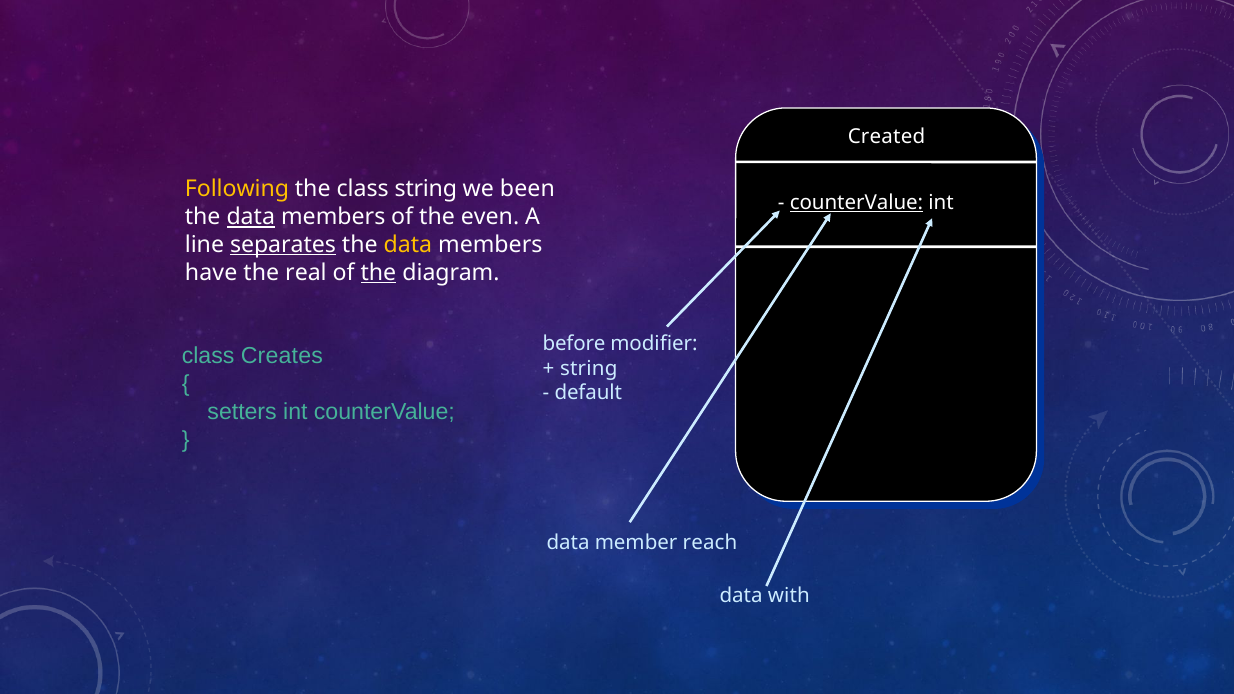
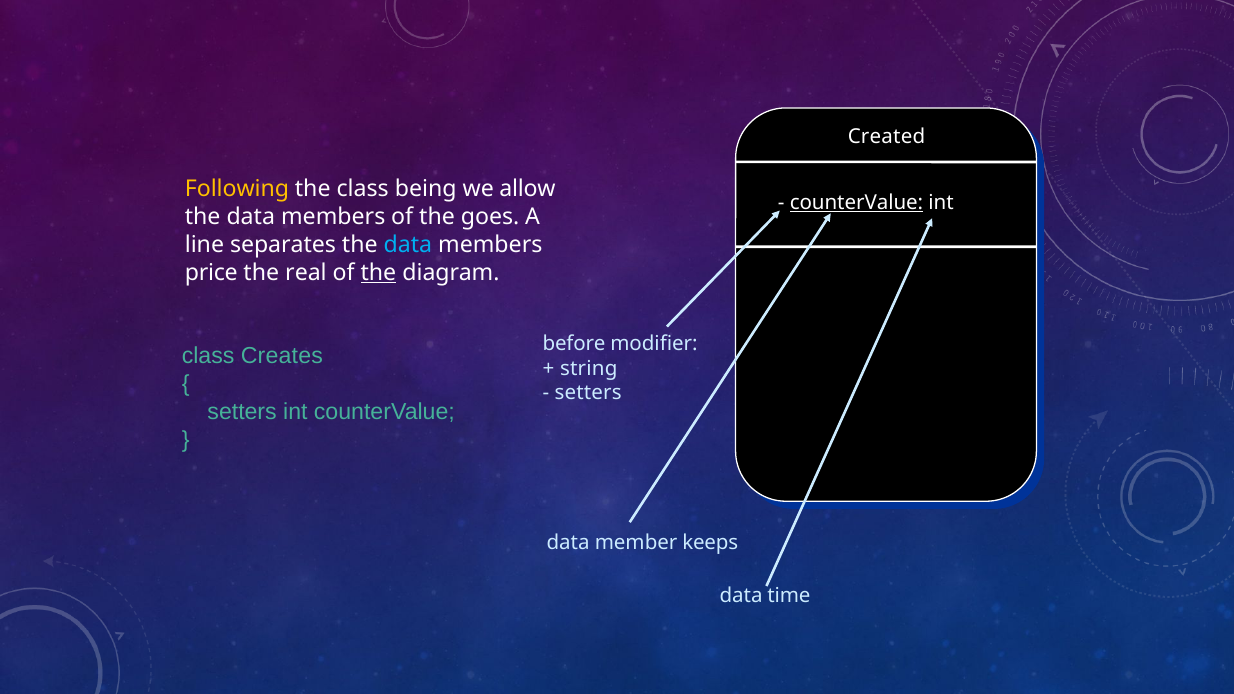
class string: string -> being (426, 189)
been: been -> allow (528, 189)
data underline: present -> none (251, 217)
even: even -> goes (490, 217)
separates underline: present -> none (283, 245)
data colour: yellow -> light blue (408, 245)
have: have -> price (211, 272)
default: default -> setters (588, 393)
reach: reach -> keeps (710, 543)
with: with -> time (789, 596)
